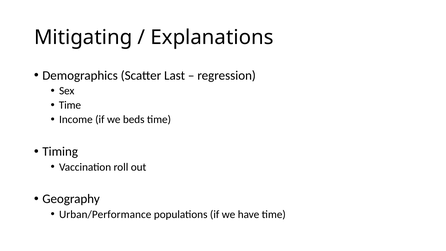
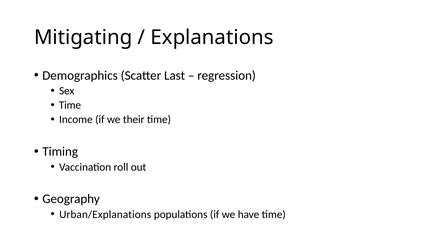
beds: beds -> their (134, 119)
Urban/Performance: Urban/Performance -> Urban/Explanations (105, 214)
